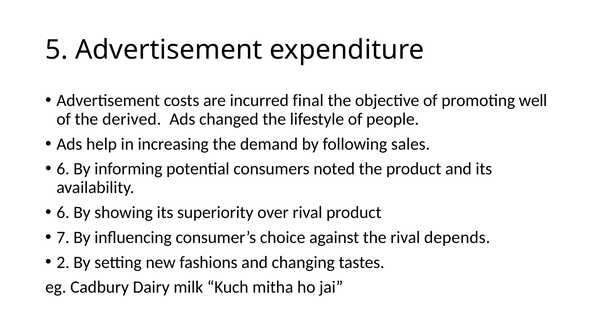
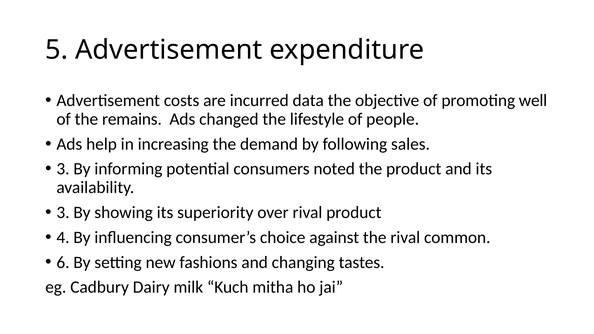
final: final -> data (308, 100)
derived: derived -> remains (132, 119)
6: 6 -> 3 (63, 169)
6: 6 -> 3 (63, 213)
7: 7 -> 4 (63, 237)
depends: depends -> common (457, 237)
2: 2 -> 6 (63, 262)
